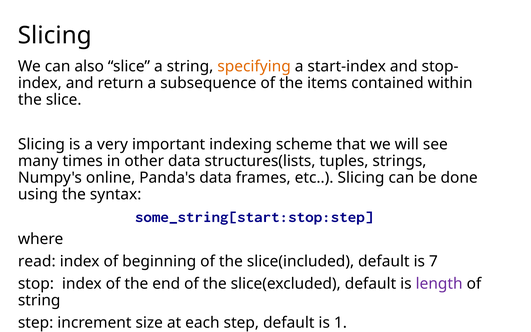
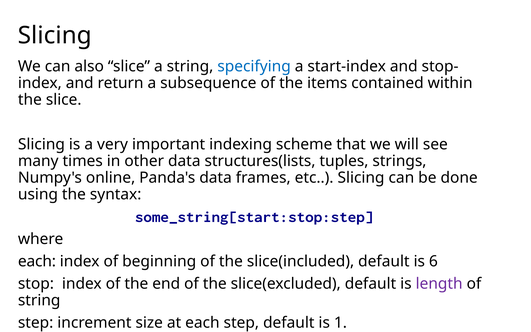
specifying colour: orange -> blue (254, 66)
read: read -> each (37, 261)
7: 7 -> 6 (433, 261)
